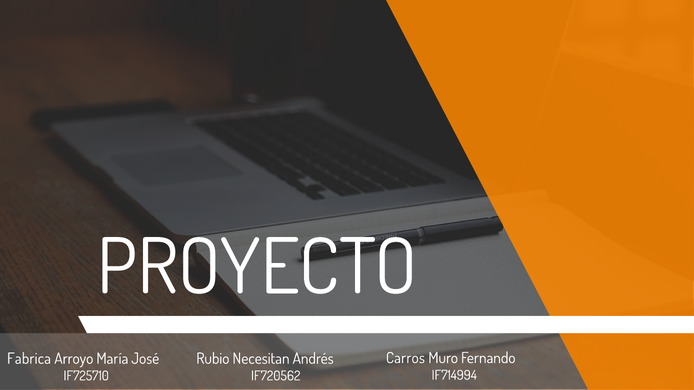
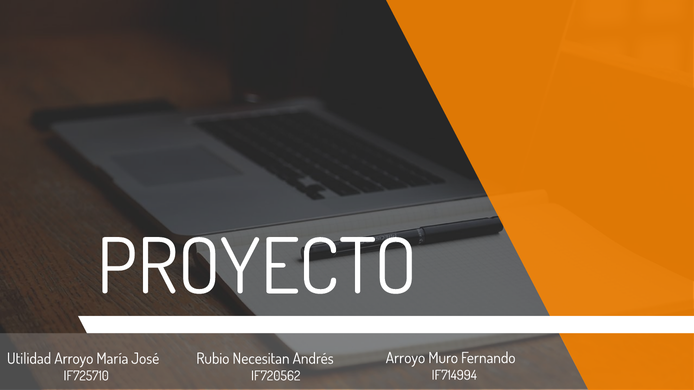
Carros: Carros -> Arroyo (405, 358)
Fabrica: Fabrica -> Utilidad (29, 359)
